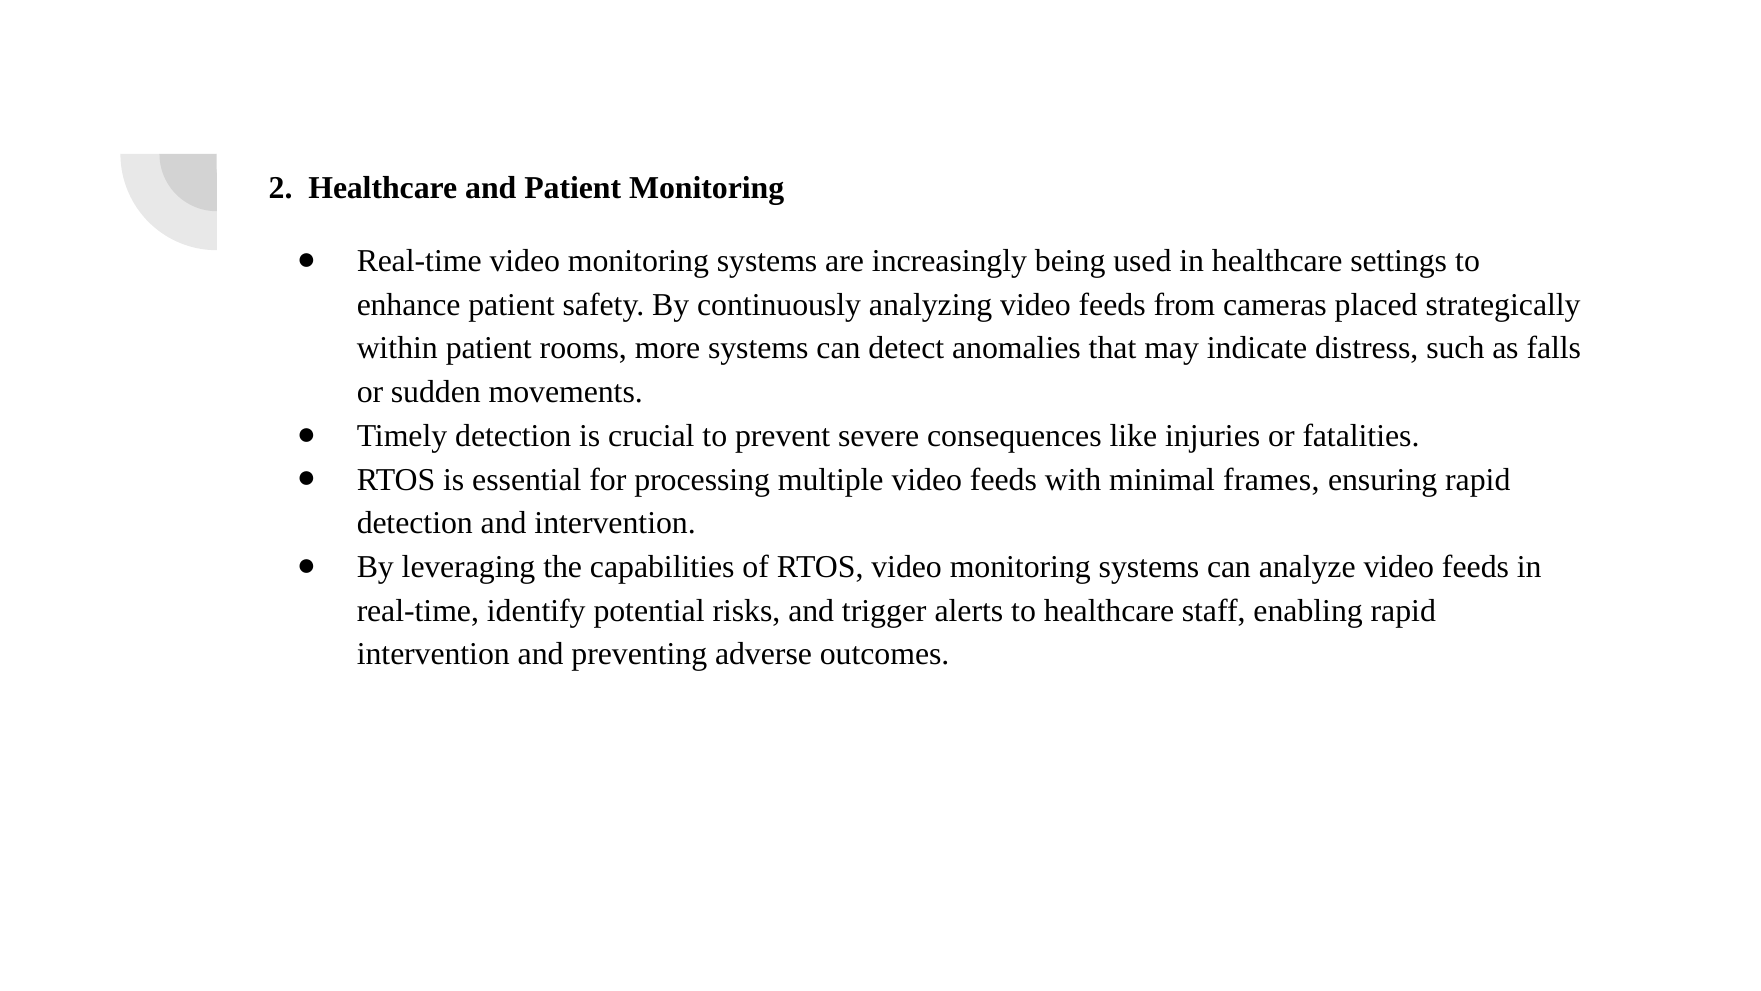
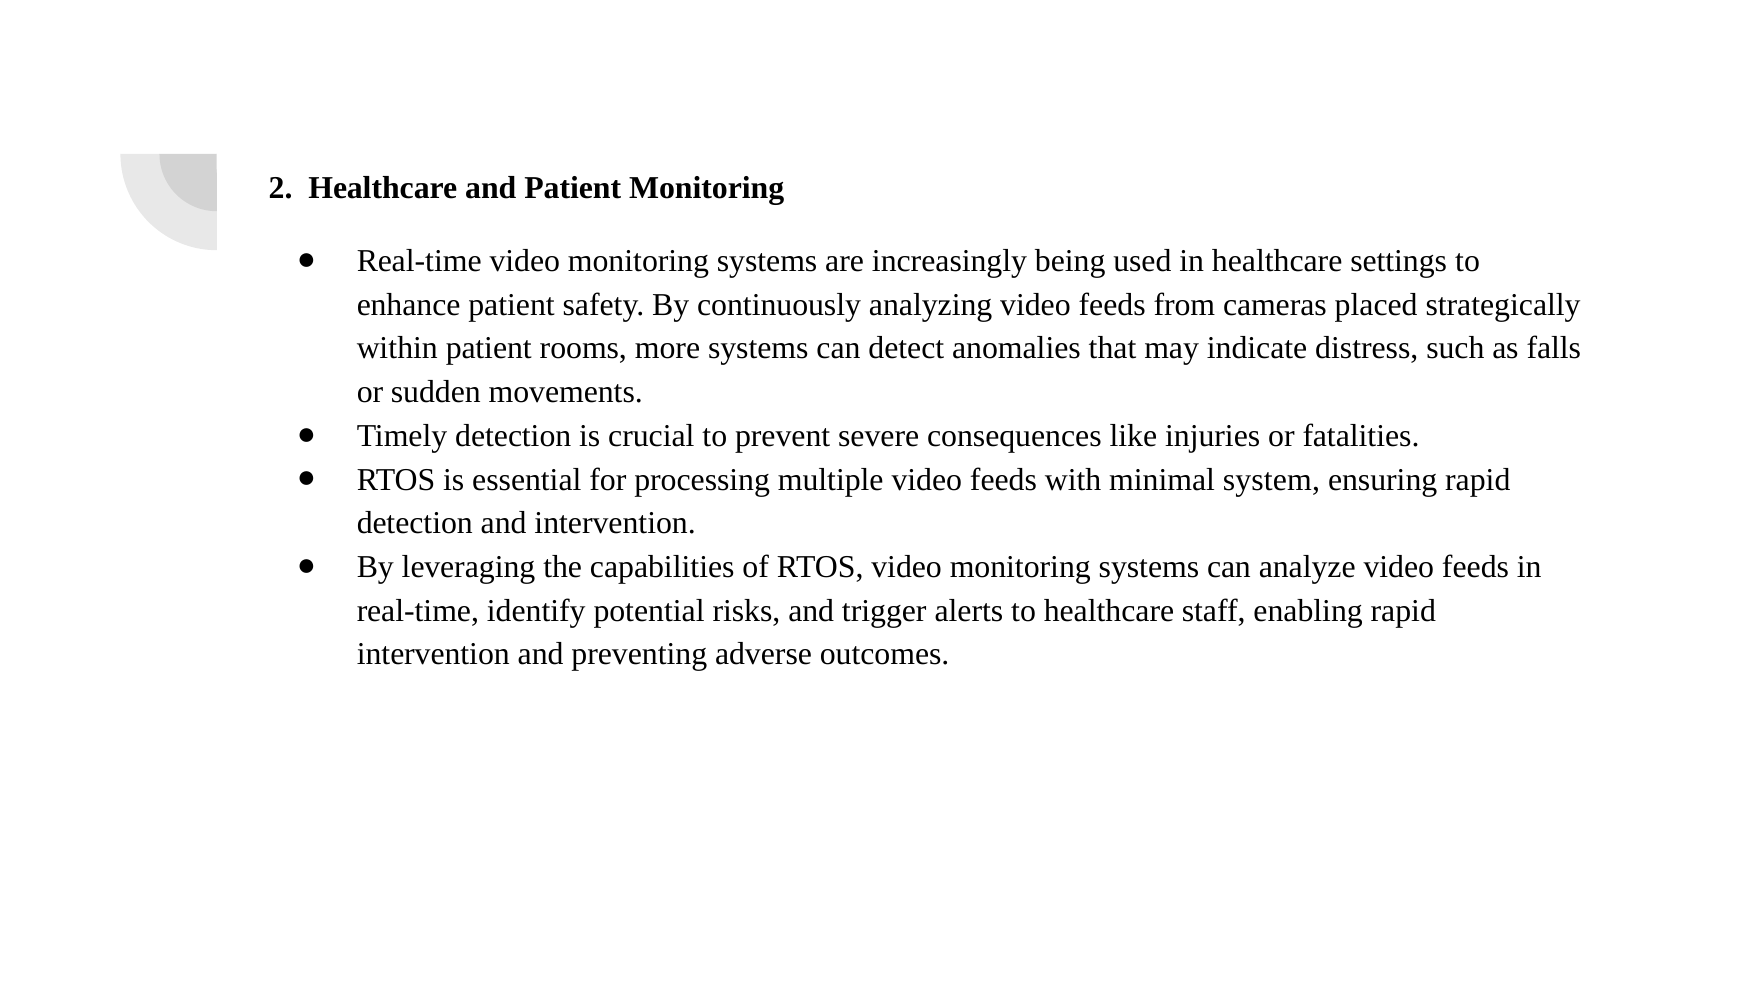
frames: frames -> system (1271, 479)
